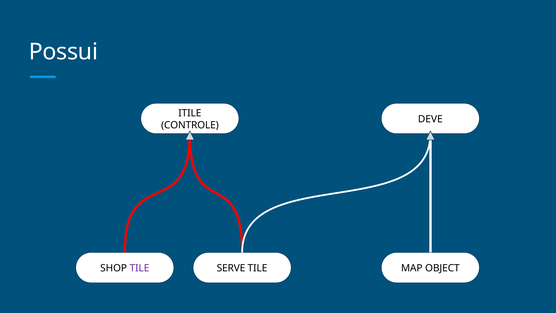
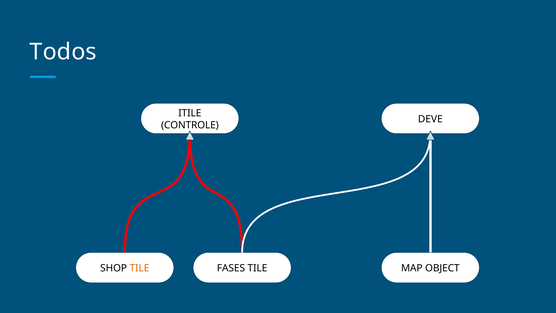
Possui: Possui -> Todos (63, 52)
TILE colour: purple -> orange (139, 268)
SERVE: SERVE -> FASES (231, 268)
